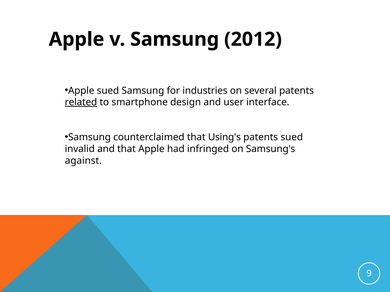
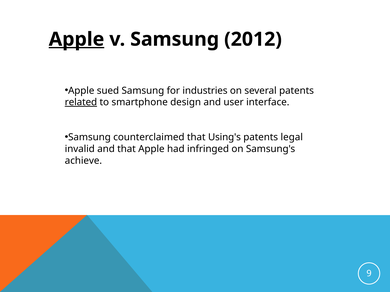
Apple underline: none -> present (77, 39)
patents sued: sued -> legal (292, 138)
against: against -> achieve (83, 161)
